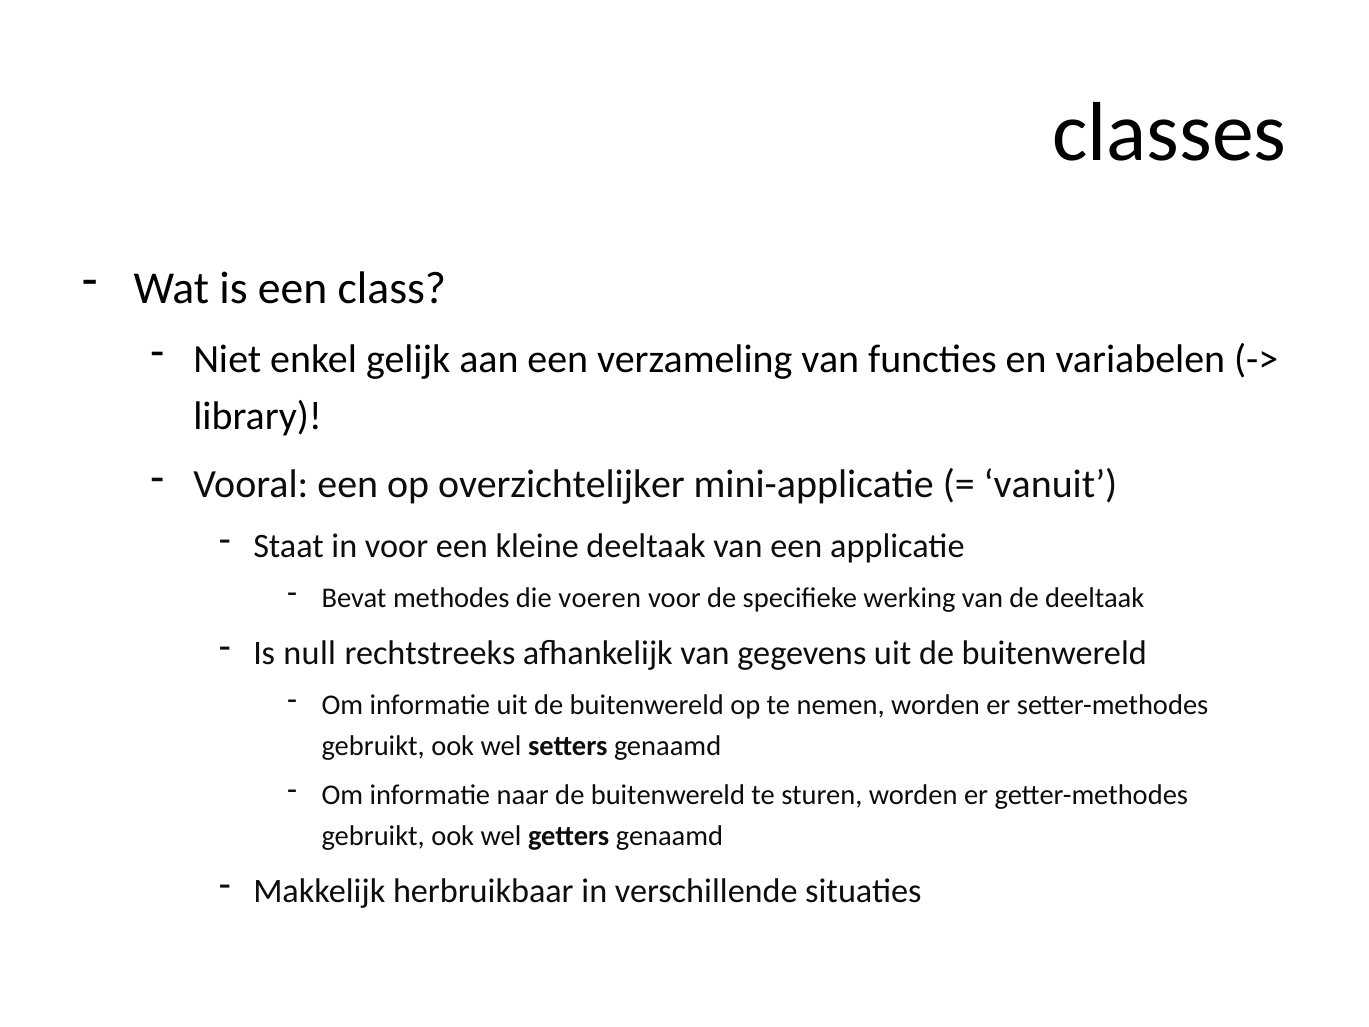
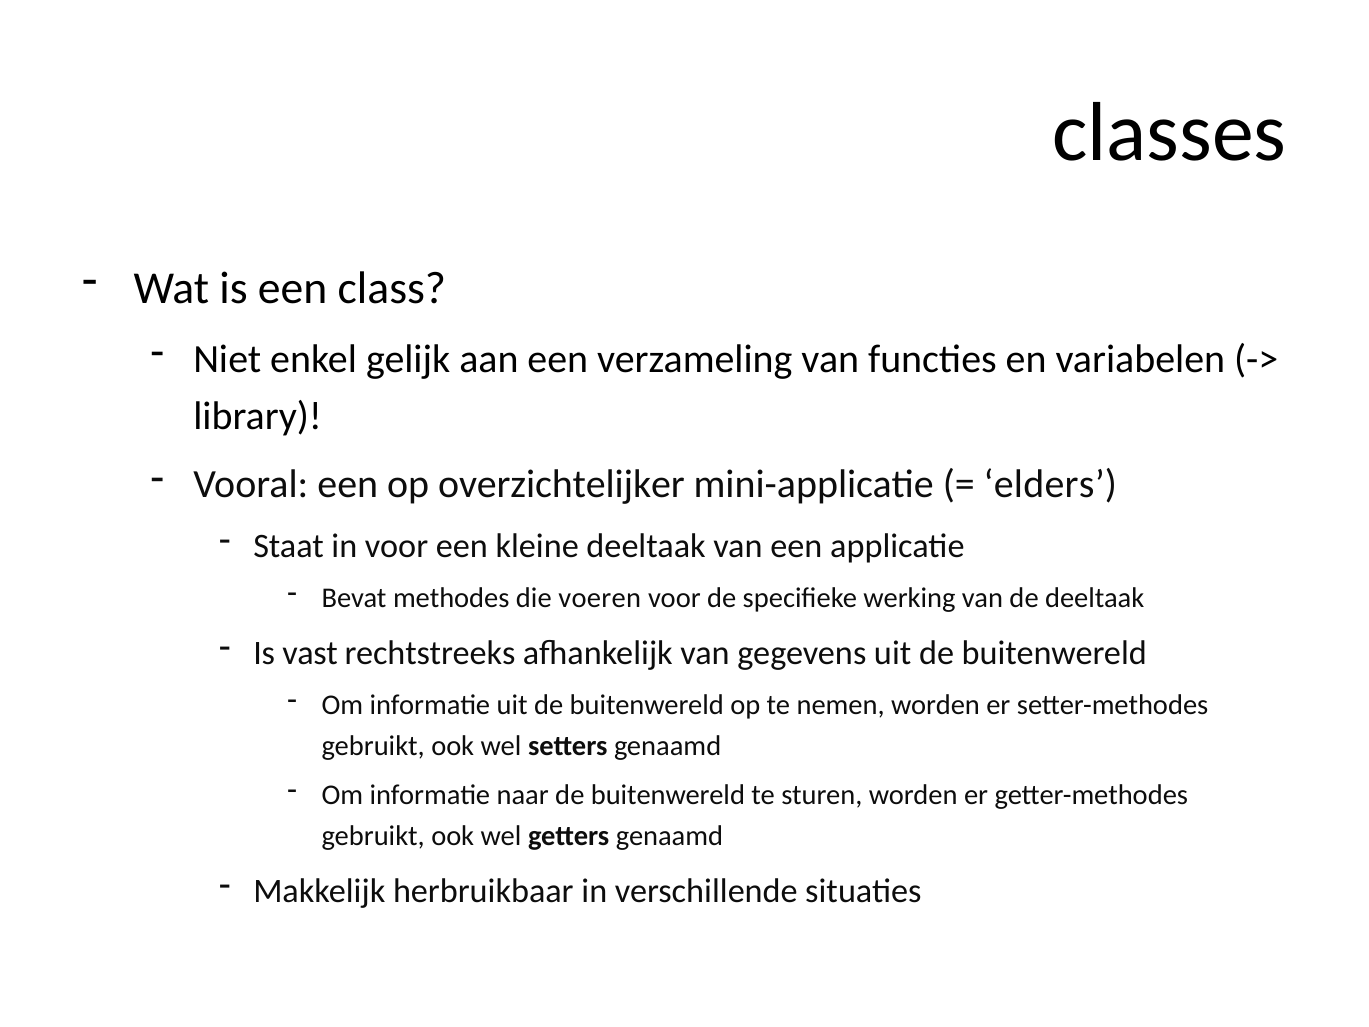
vanuit: vanuit -> elders (1050, 485)
null: null -> vast (310, 653)
